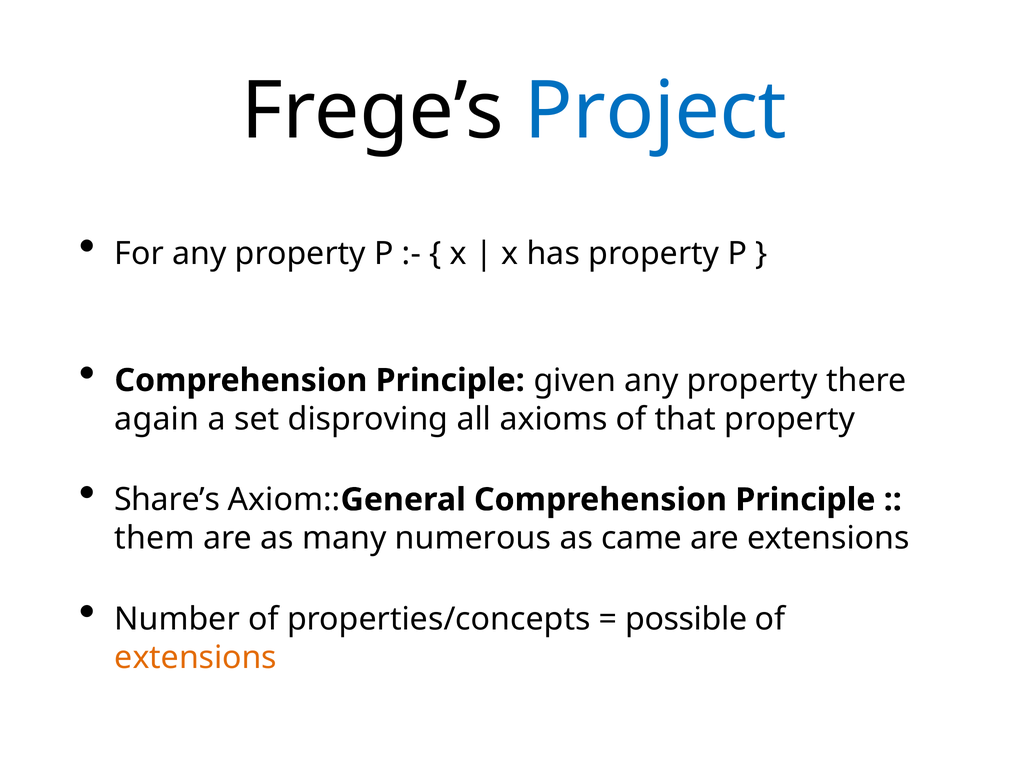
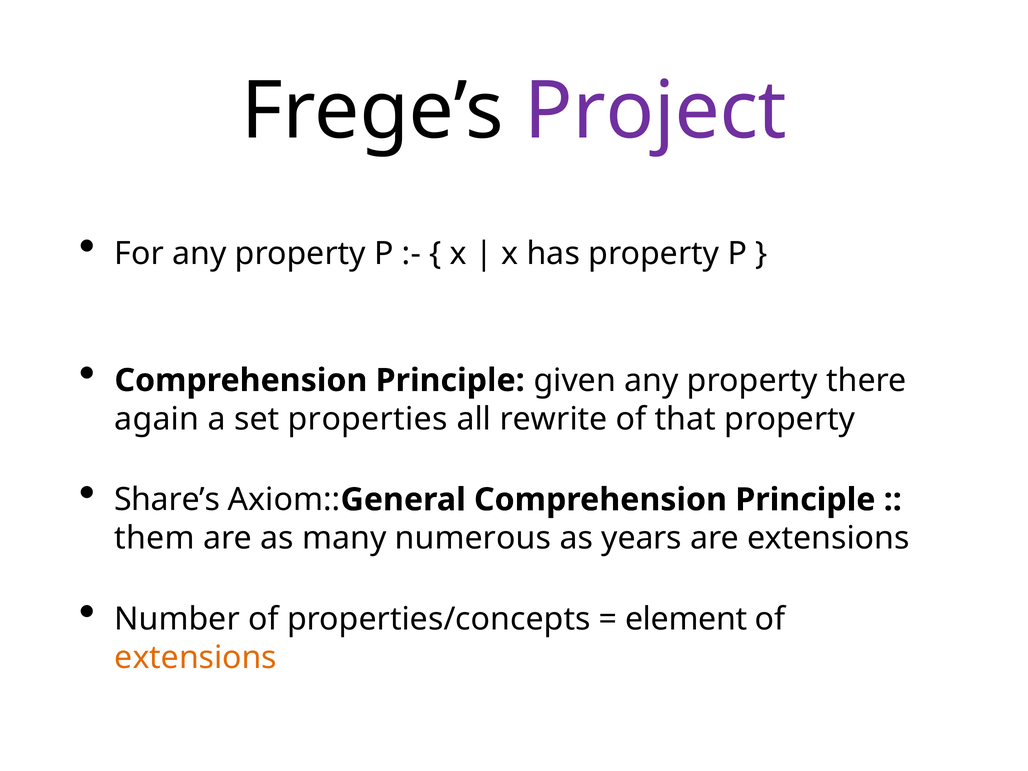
Project colour: blue -> purple (656, 111)
disproving: disproving -> properties (368, 419)
axioms: axioms -> rewrite (554, 419)
came: came -> years (642, 538)
possible: possible -> element (686, 619)
